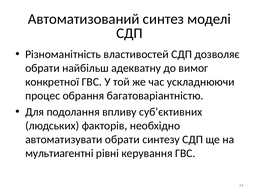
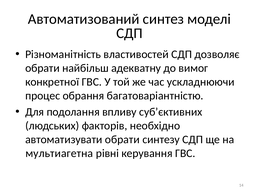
мультиагентні: мультиагентні -> мультиагетна (59, 153)
